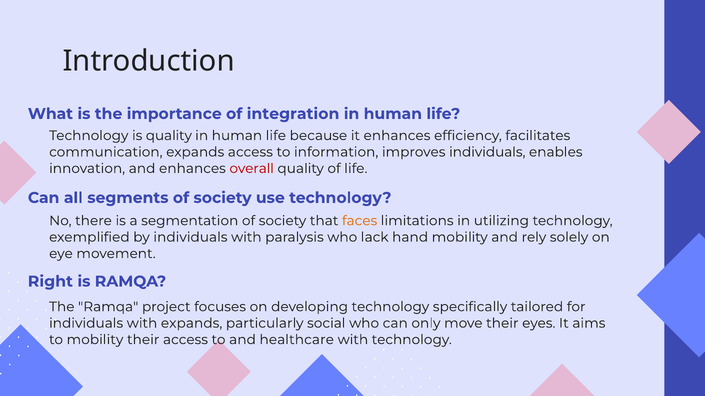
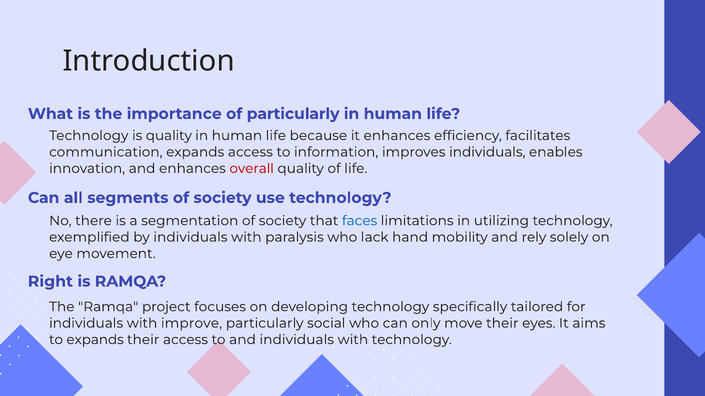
of integration: integration -> particularly (293, 114)
faces colour: orange -> blue (360, 221)
with expands: expands -> improve (192, 324)
to mobility: mobility -> expands (95, 340)
and healthcare: healthcare -> individuals (297, 340)
